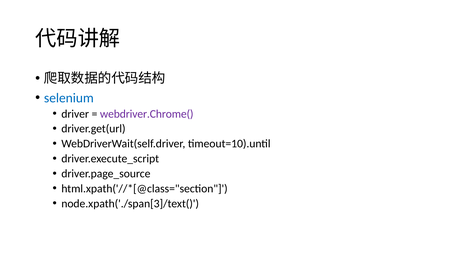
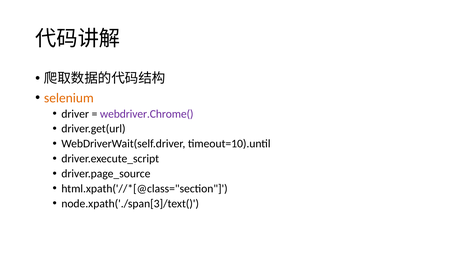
selenium colour: blue -> orange (69, 98)
